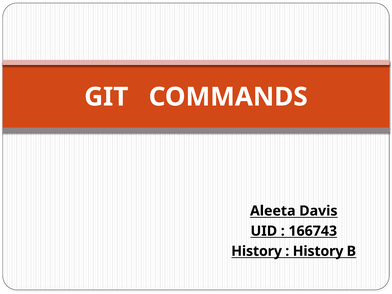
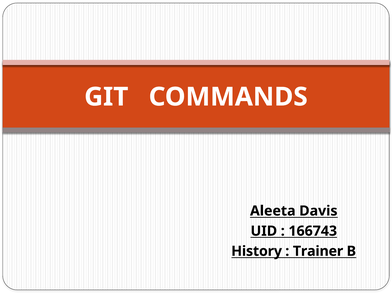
History: History -> Trainer (318, 251)
